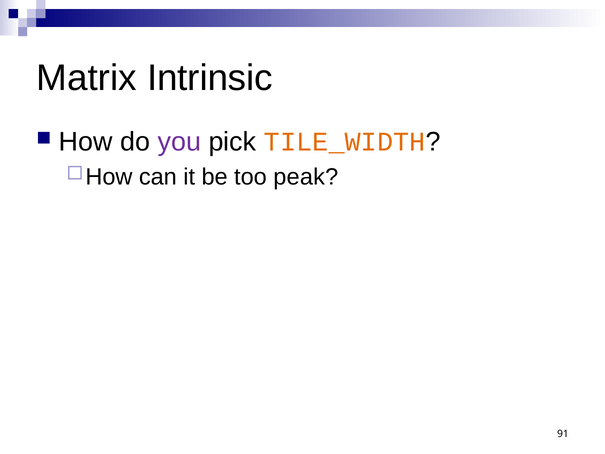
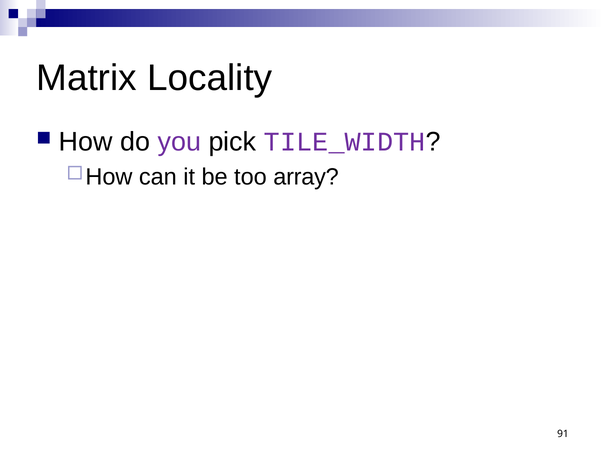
Intrinsic: Intrinsic -> Locality (210, 78)
TILE_WIDTH colour: orange -> purple (345, 142)
peak: peak -> array (306, 177)
